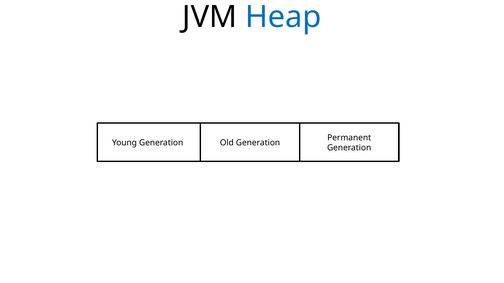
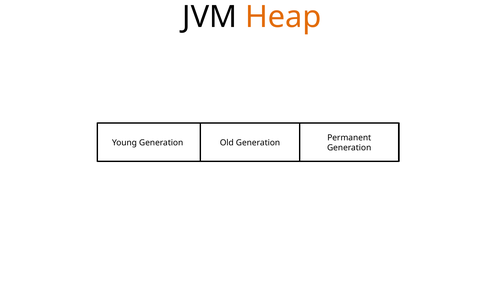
Heap colour: blue -> orange (283, 17)
